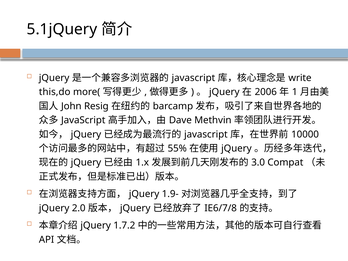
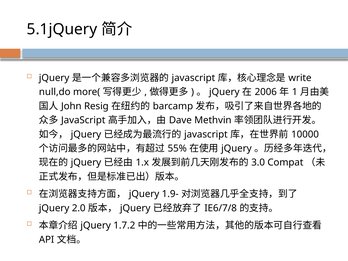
this,do: this,do -> null,do (55, 92)
